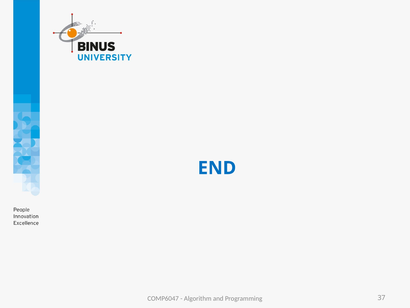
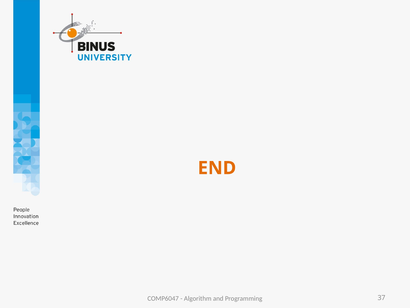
END colour: blue -> orange (217, 168)
